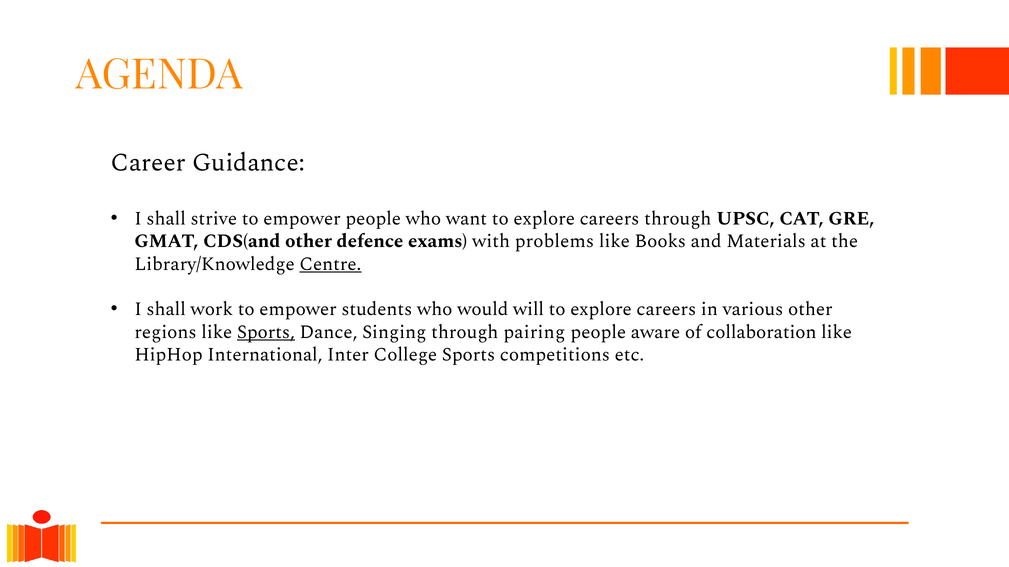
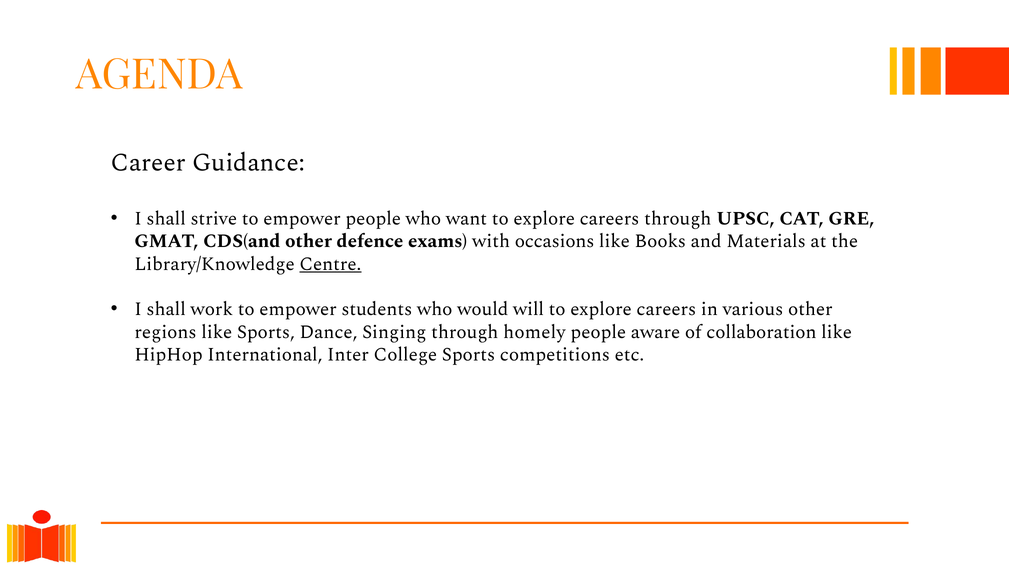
problems: problems -> occasions (555, 241)
Sports underline: present -> none (266, 332)
pairing: pairing -> homely (534, 332)
